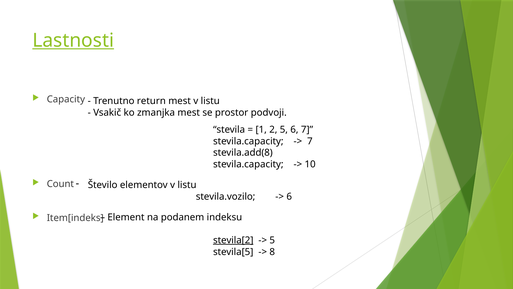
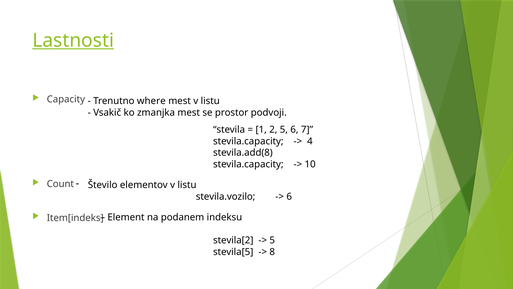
return: return -> where (151, 101)
7: 7 -> 4 (310, 141)
stevila[2 underline: present -> none (233, 240)
